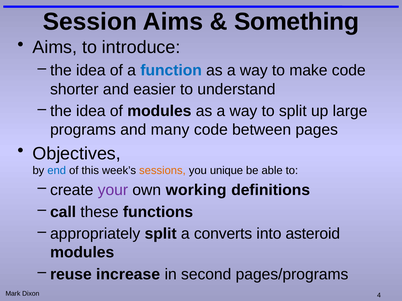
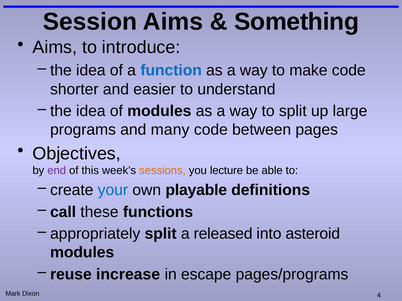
end colour: blue -> purple (57, 171)
unique: unique -> lecture (226, 171)
your colour: purple -> blue (113, 190)
working: working -> playable (196, 190)
converts: converts -> released (223, 234)
second: second -> escape (206, 275)
